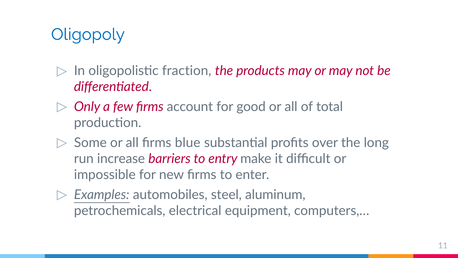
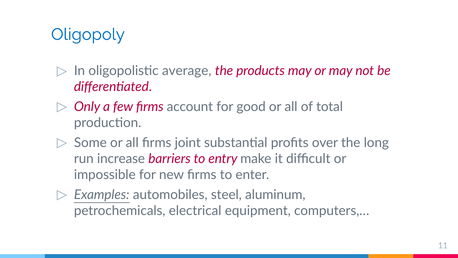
fraction: fraction -> average (187, 71)
blue: blue -> joint (188, 142)
